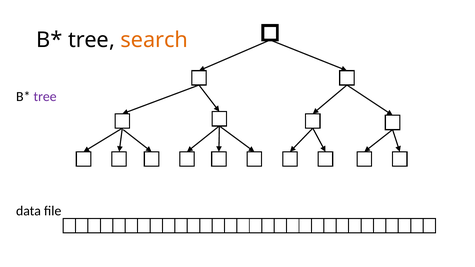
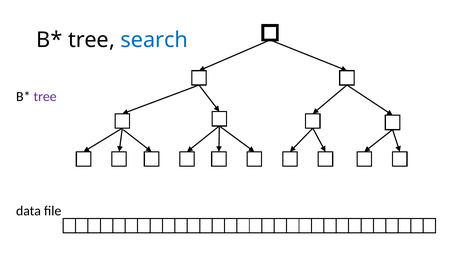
search colour: orange -> blue (154, 40)
